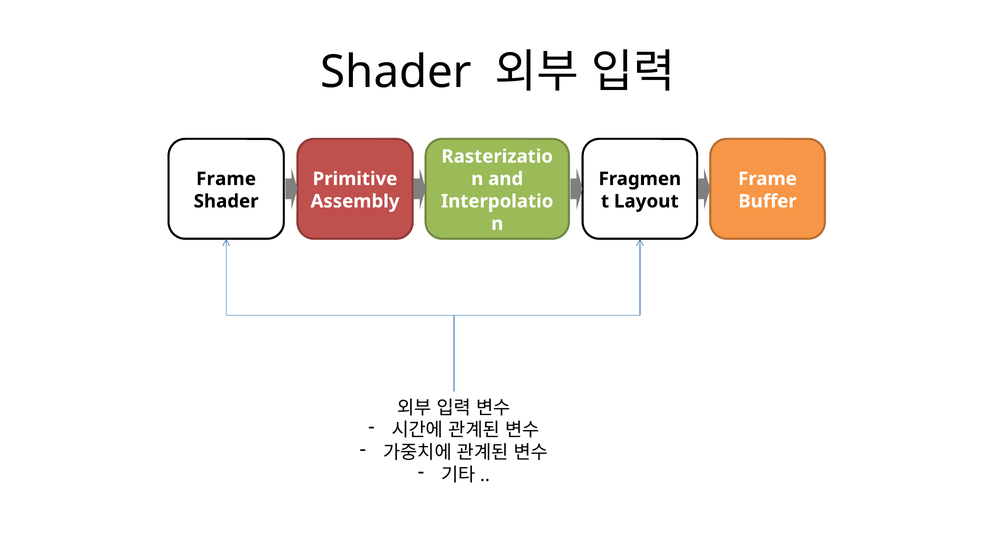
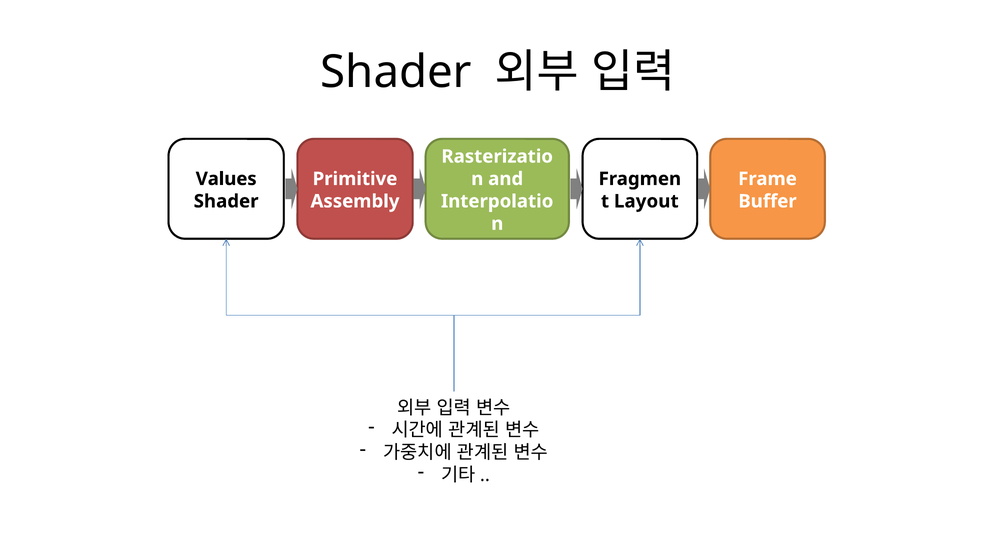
Frame: Frame -> Values (226, 179)
